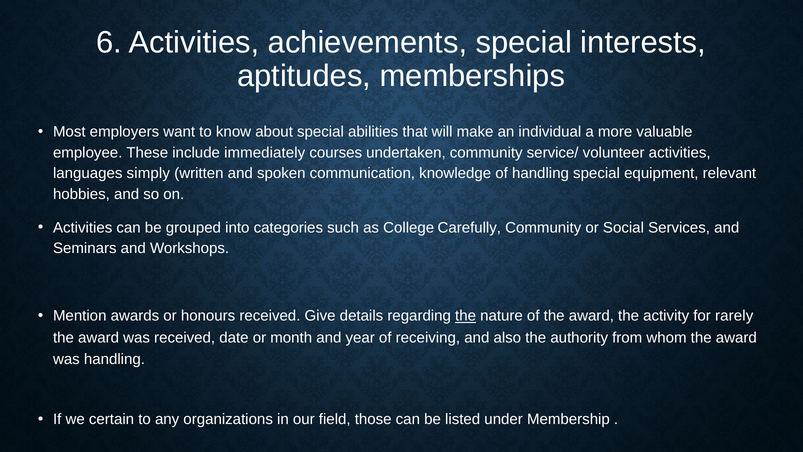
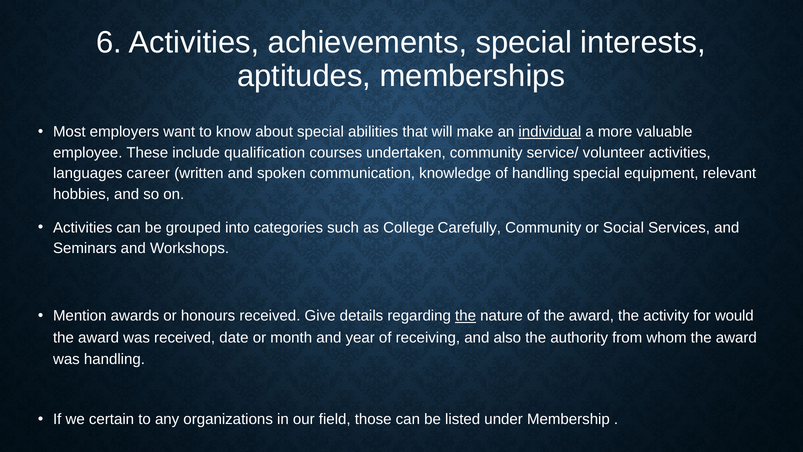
individual underline: none -> present (550, 132)
immediately: immediately -> qualification (265, 153)
simply: simply -> career (148, 173)
rarely: rarely -> would (734, 316)
